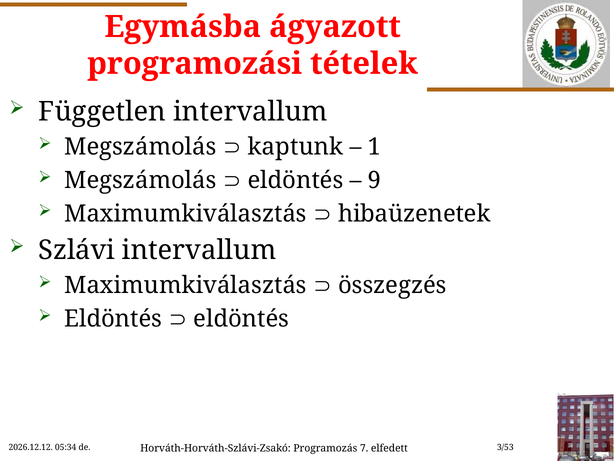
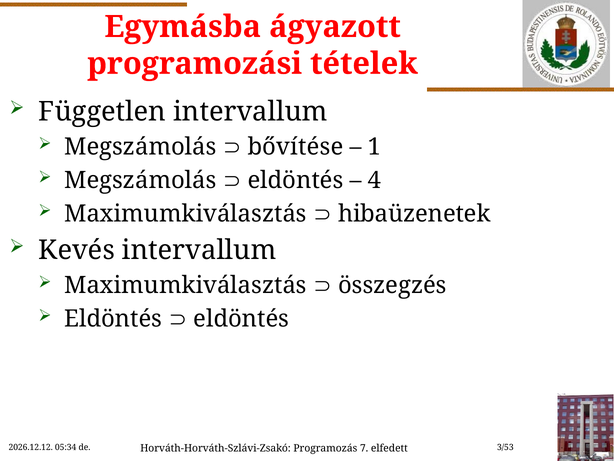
kaptunk: kaptunk -> bővítése (295, 147)
9: 9 -> 4 (374, 180)
Szlávi: Szlávi -> Kevés (77, 250)
